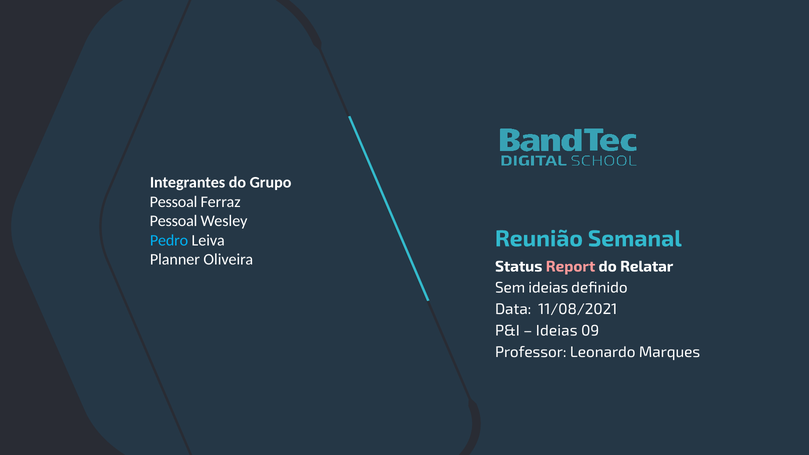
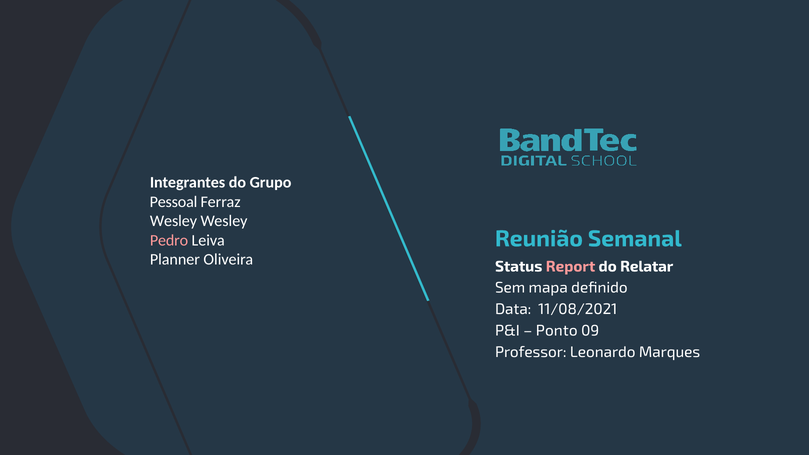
Pessoal: Pessoal -> Wesley (173, 221)
Pedro colour: light blue -> pink (169, 240)
Sem ideias: ideias -> mapa (548, 288)
Ideias: Ideias -> Ponto (557, 331)
